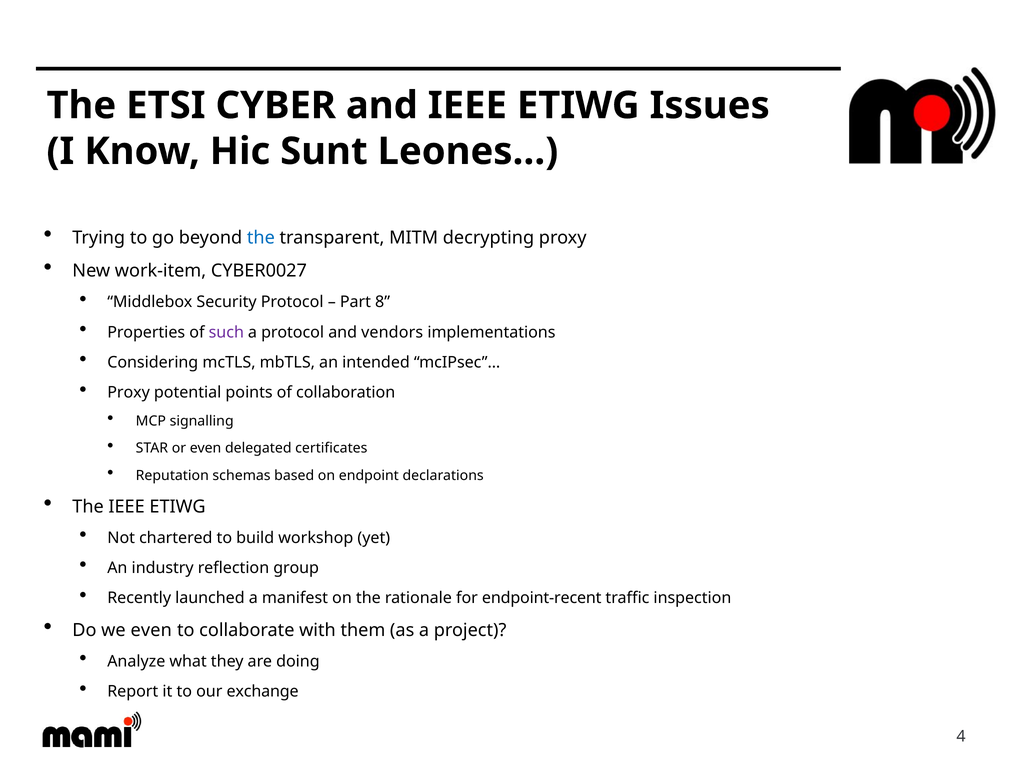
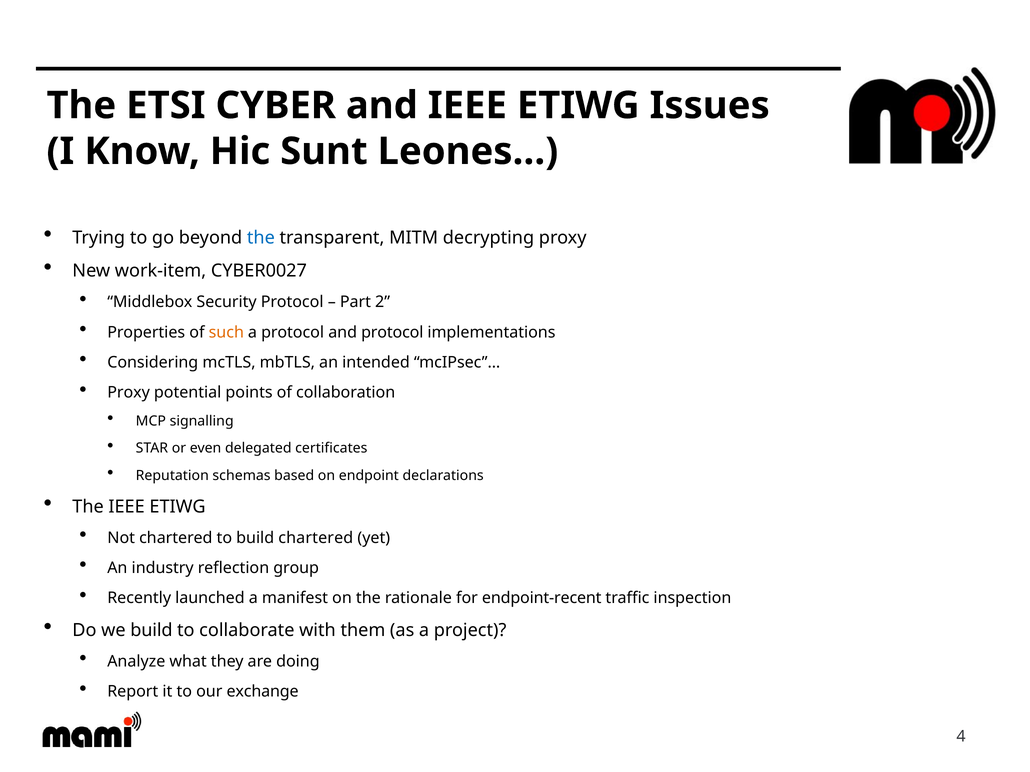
8: 8 -> 2 (383, 302)
such colour: purple -> orange (226, 333)
and vendors: vendors -> protocol (392, 333)
build workshop: workshop -> chartered (316, 538)
we even: even -> build (151, 631)
